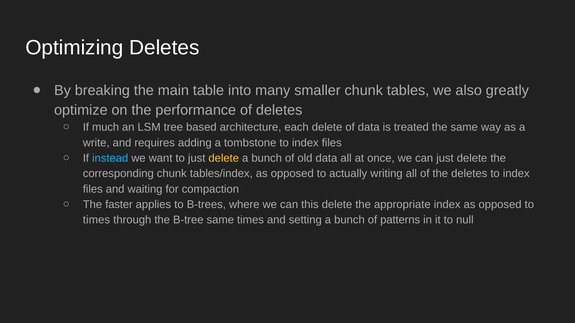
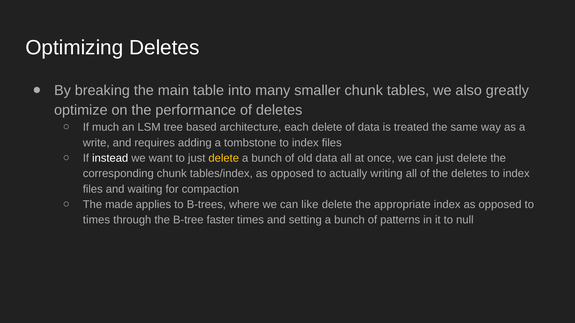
instead colour: light blue -> white (110, 158)
faster: faster -> made (119, 205)
this: this -> like (310, 205)
B-tree same: same -> faster (220, 220)
